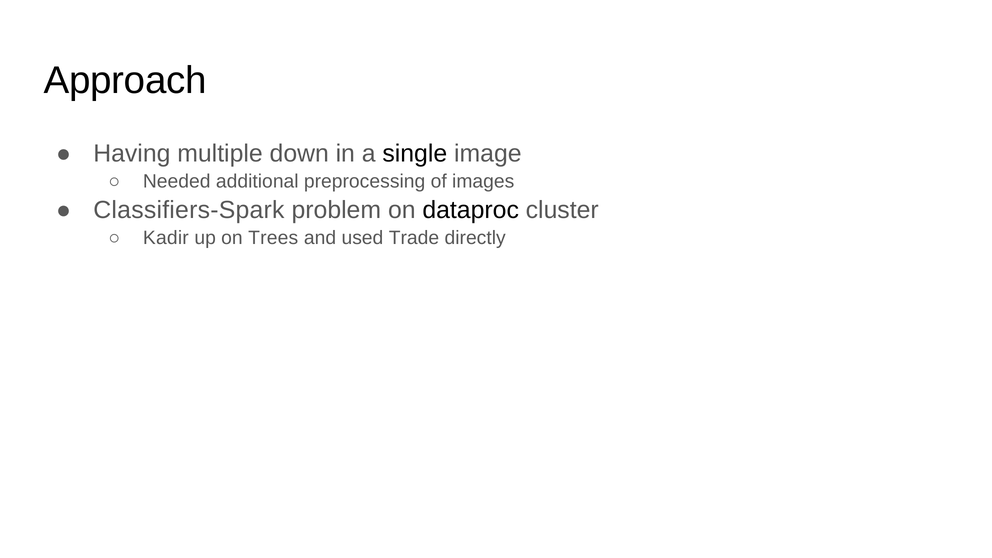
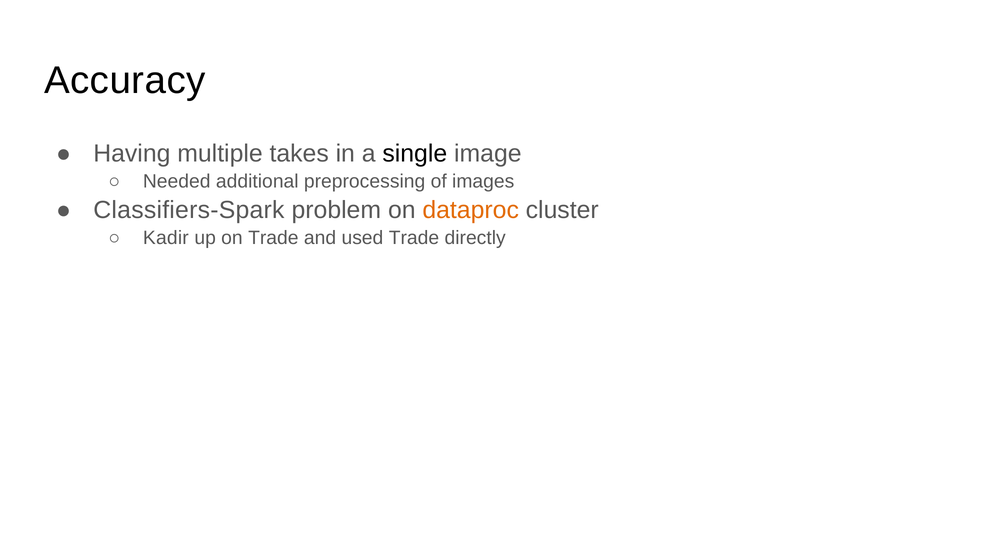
Approach: Approach -> Accuracy (125, 80)
down: down -> takes (299, 153)
dataproc colour: black -> orange (471, 210)
on Trees: Trees -> Trade (273, 238)
